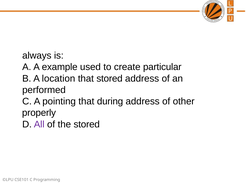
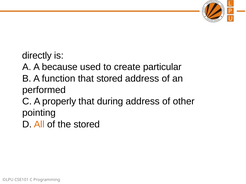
always: always -> directly (37, 56)
example: example -> because (60, 67)
location: location -> function (59, 79)
pointing: pointing -> properly (59, 102)
properly: properly -> pointing (39, 113)
All colour: purple -> orange (39, 125)
